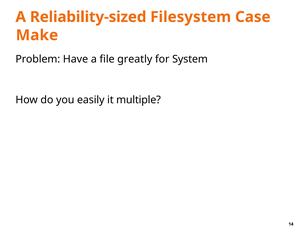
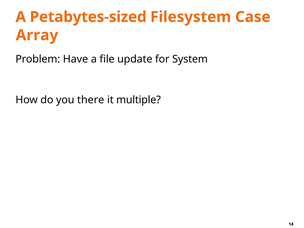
Reliability-sized: Reliability-sized -> Petabytes-sized (88, 17)
Make: Make -> Array (37, 35)
greatly: greatly -> update (135, 59)
easily: easily -> there (91, 100)
